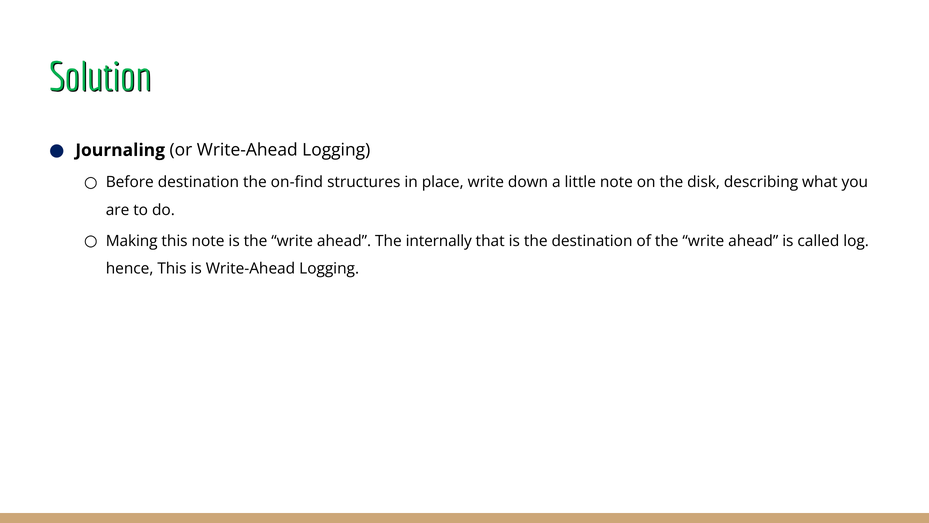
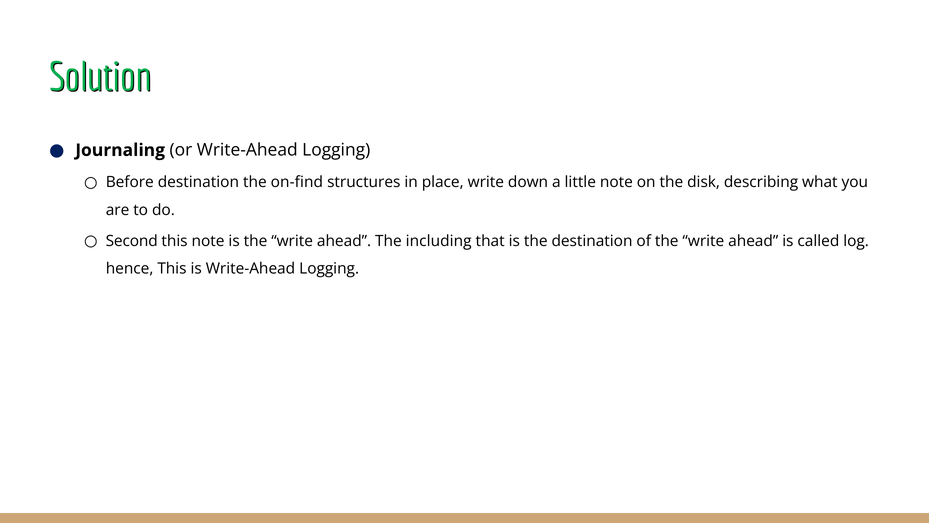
Making: Making -> Second (132, 241)
internally: internally -> including (439, 241)
